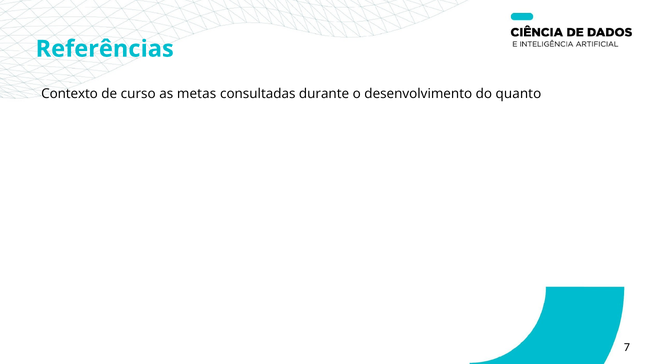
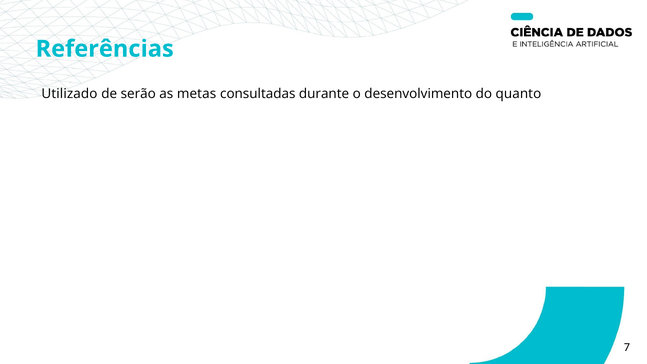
Contexto: Contexto -> Utilizado (69, 94)
curso: curso -> serão (138, 94)
